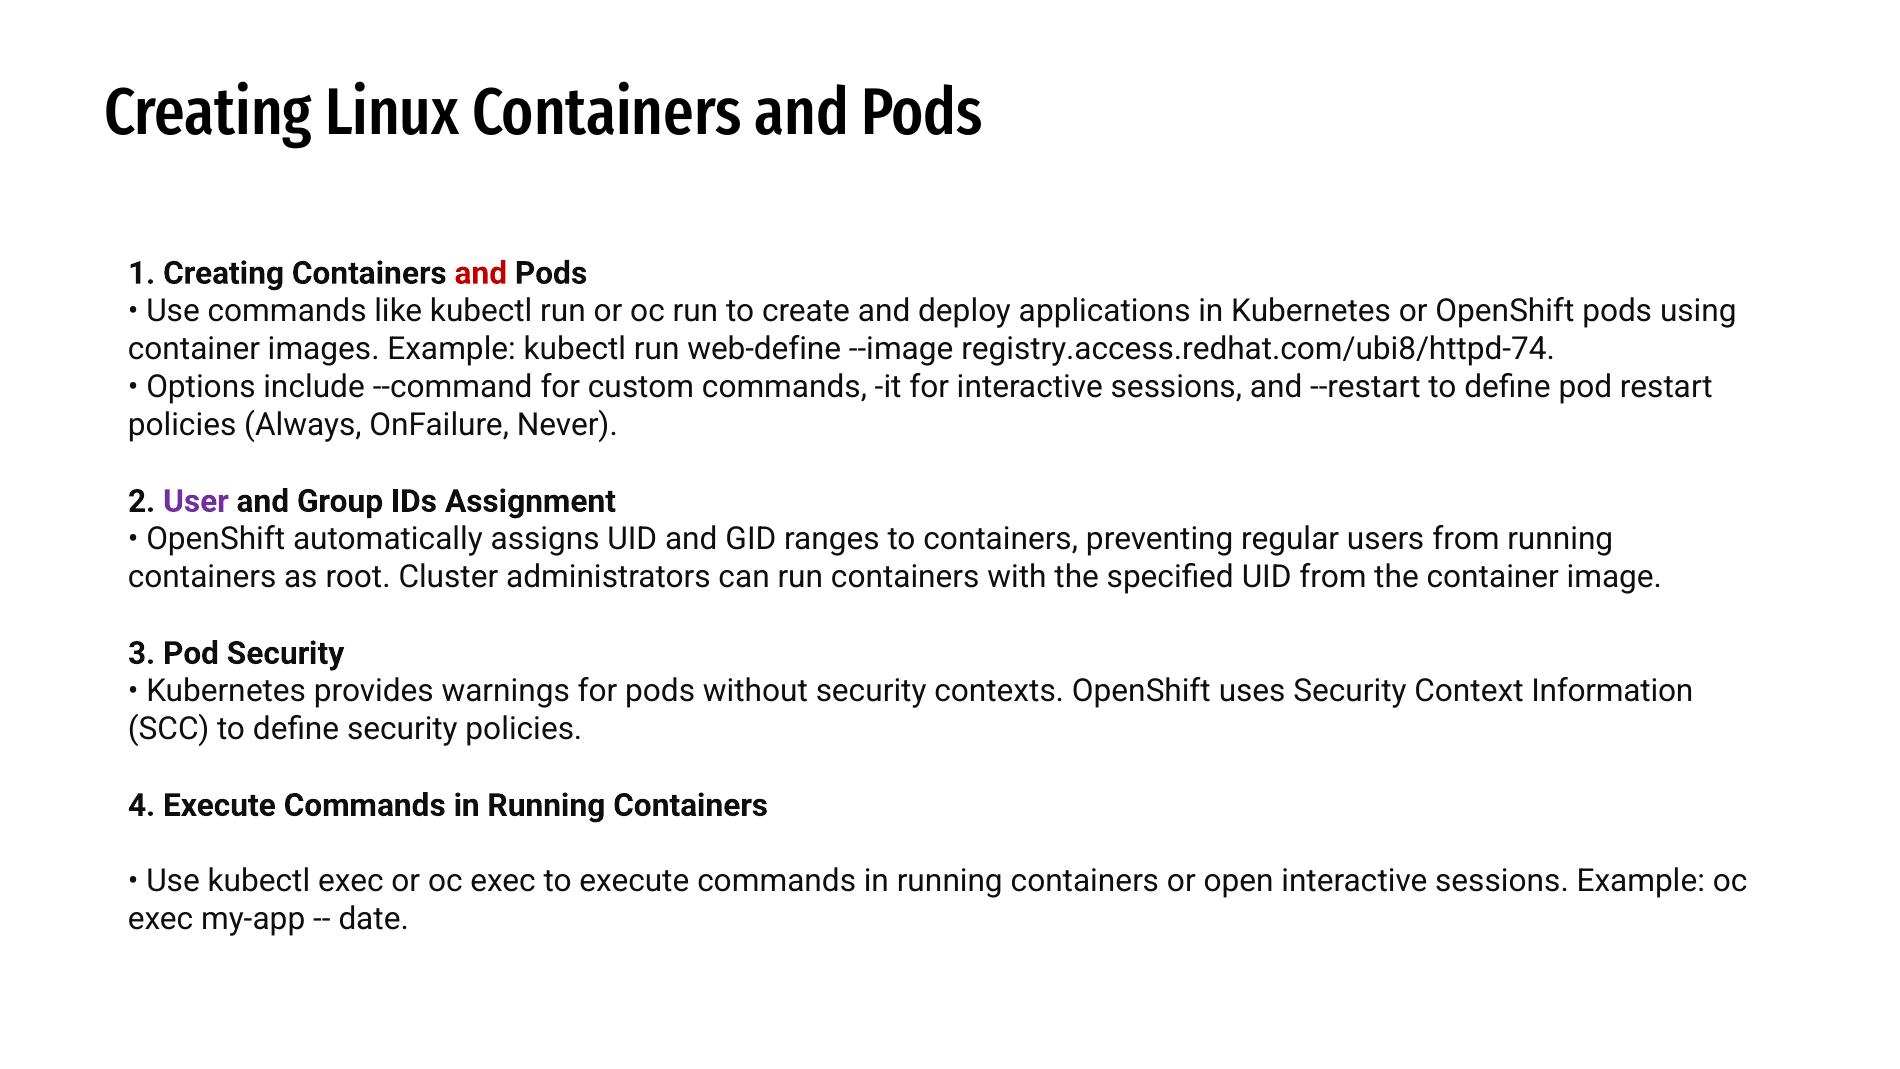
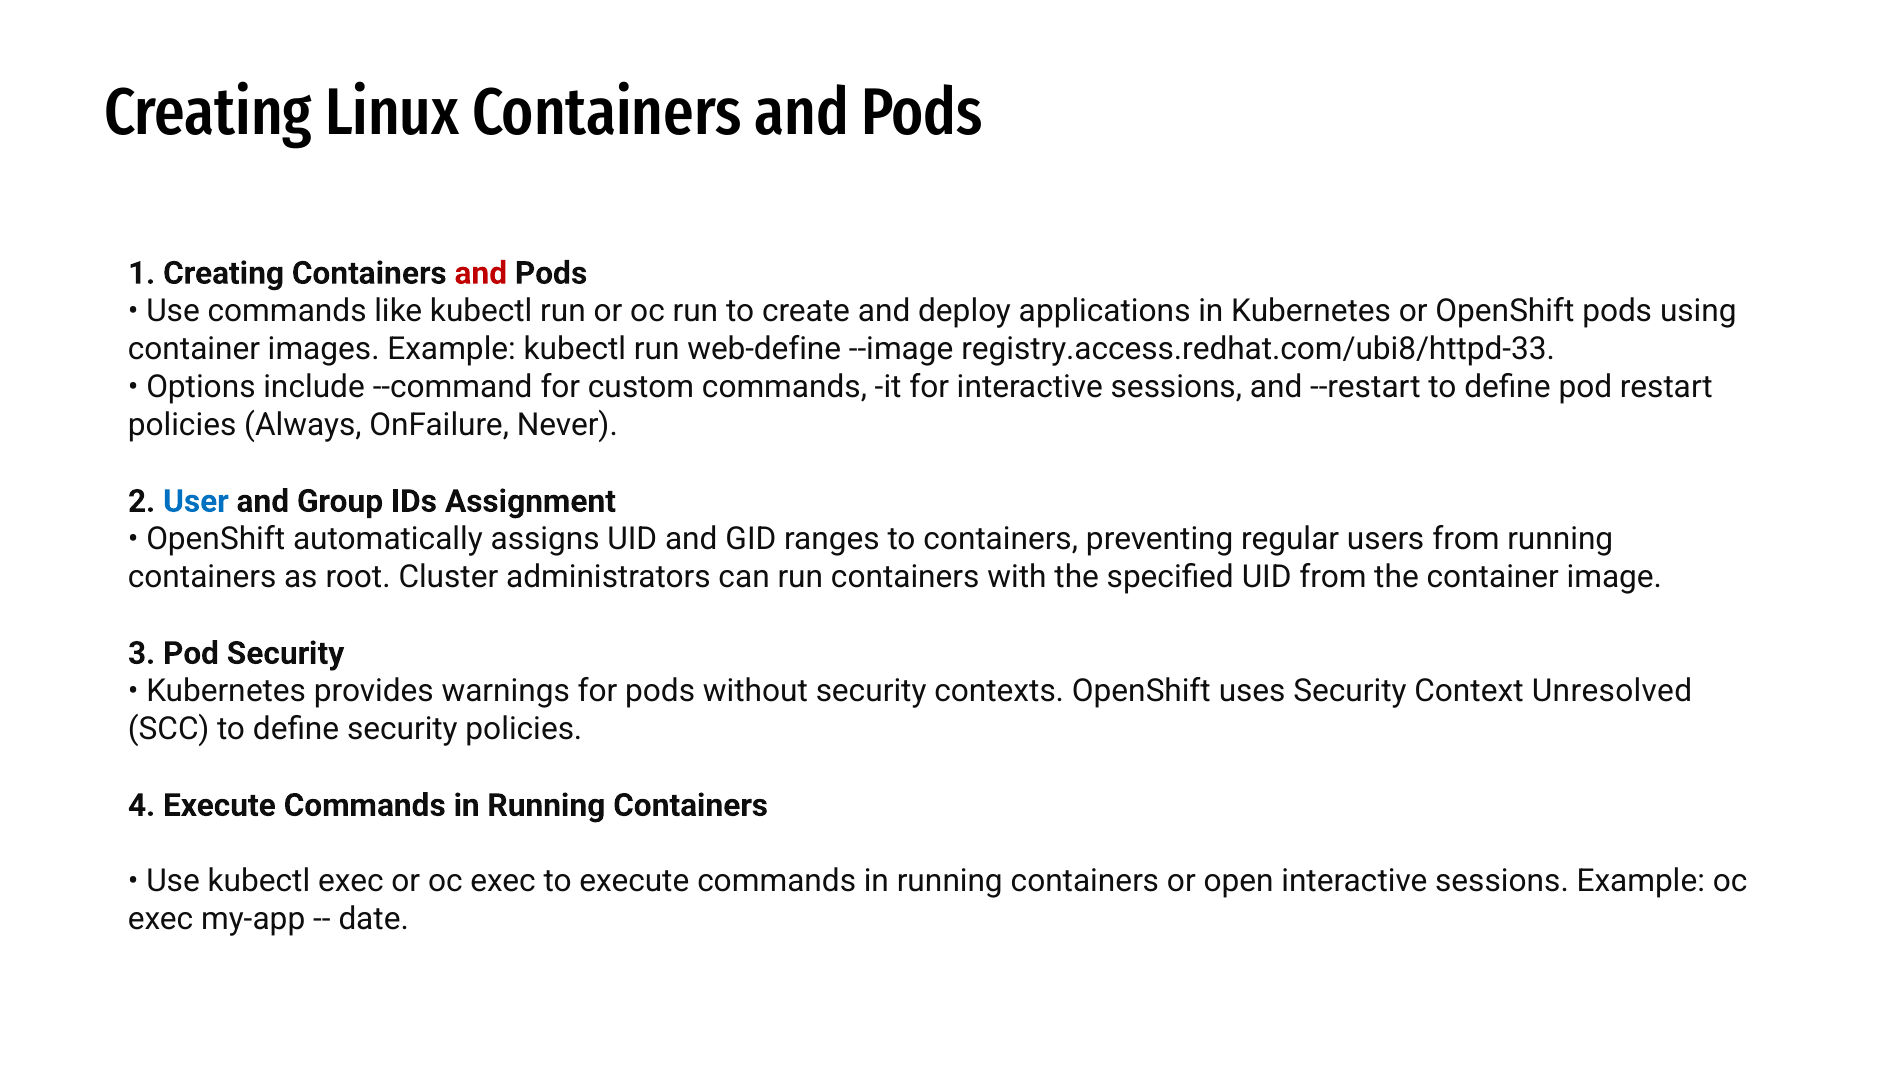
registry.access.redhat.com/ubi8/httpd-74: registry.access.redhat.com/ubi8/httpd-74 -> registry.access.redhat.com/ubi8/httpd-33 (1258, 349)
User colour: purple -> blue (196, 501)
Information: Information -> Unresolved (1612, 691)
